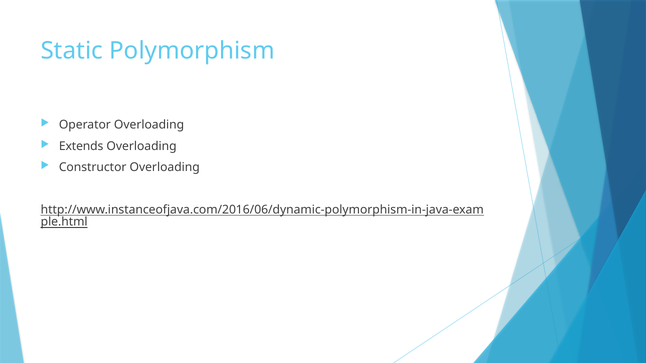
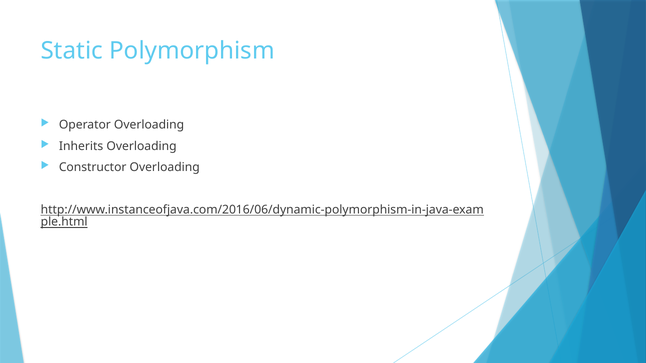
Extends: Extends -> Inherits (81, 146)
